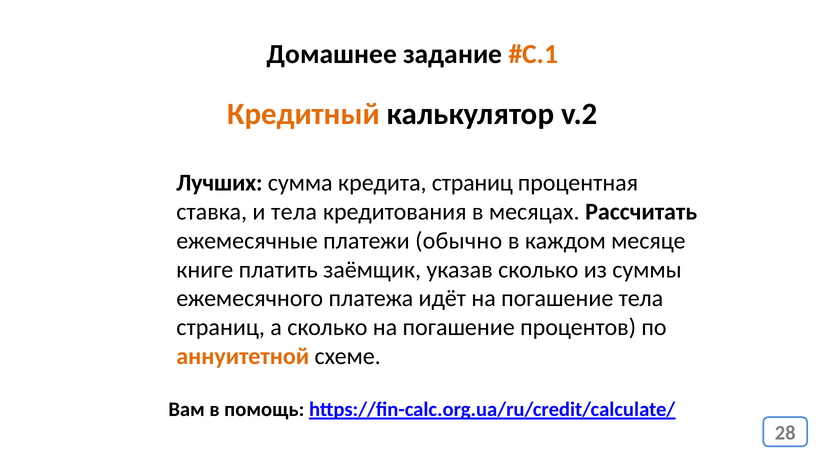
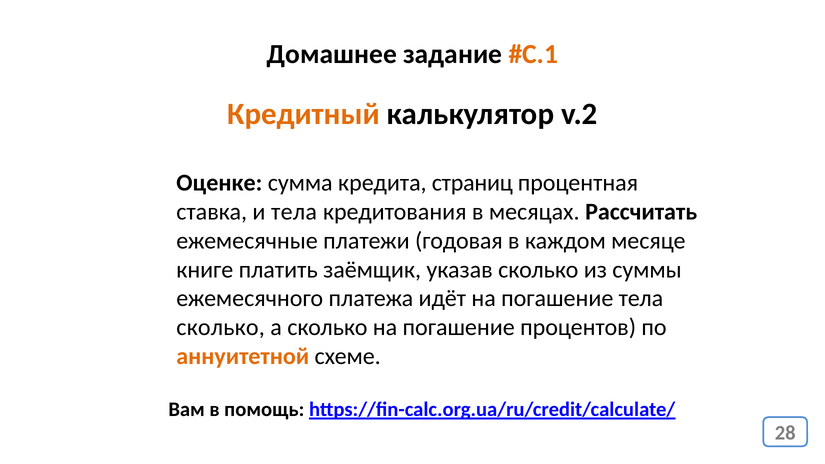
Лучших: Лучших -> Оценке (219, 183)
обычно: обычно -> годовая (459, 241)
страниц: страниц -> сколько (221, 327)
